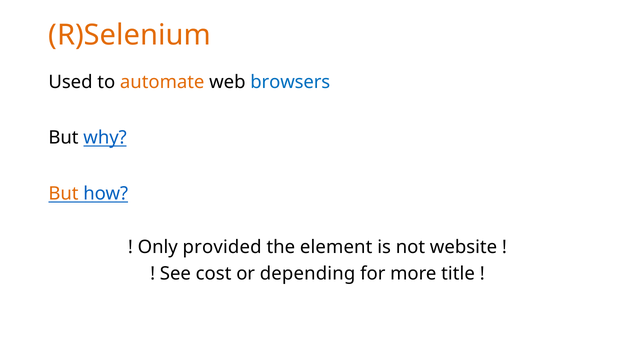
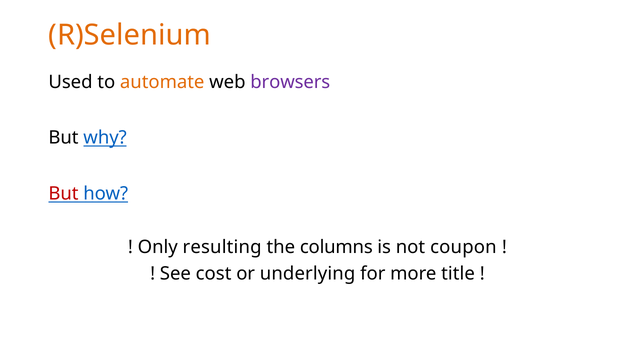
browsers colour: blue -> purple (290, 82)
But colour: orange -> red (63, 194)
provided: provided -> resulting (222, 247)
element: element -> columns (336, 247)
website: website -> coupon (463, 247)
depending: depending -> underlying (308, 274)
